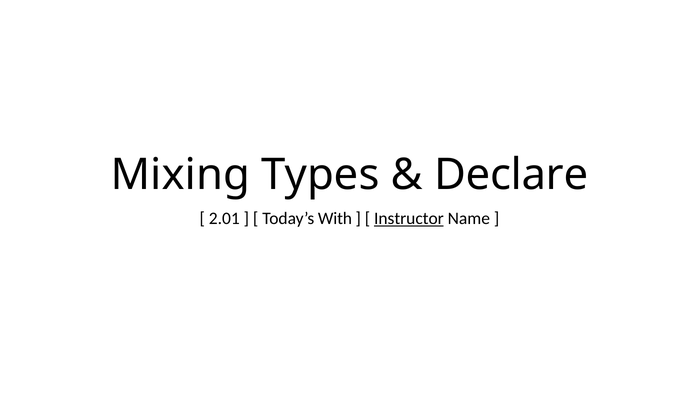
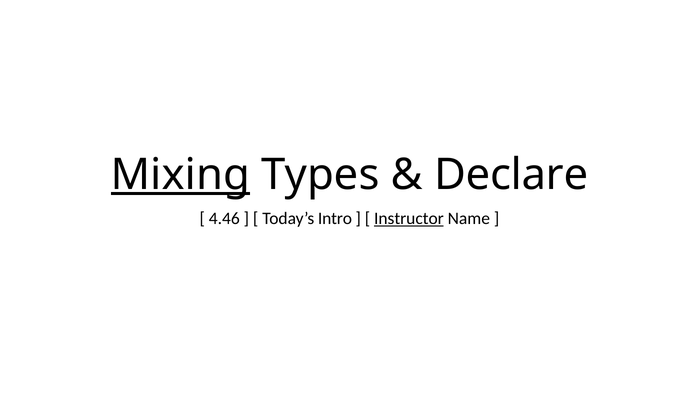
Mixing underline: none -> present (180, 175)
2.01: 2.01 -> 4.46 (224, 218)
With: With -> Intro (335, 218)
